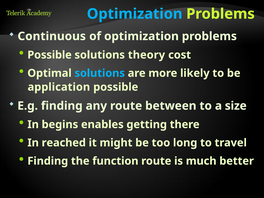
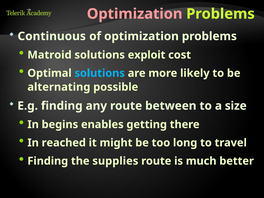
Optimization colour: light blue -> pink (135, 14)
Possible: Possible -> Matroid (49, 55)
theory: theory -> exploit (147, 55)
application: application -> alternating (59, 87)
function: function -> supplies (115, 161)
